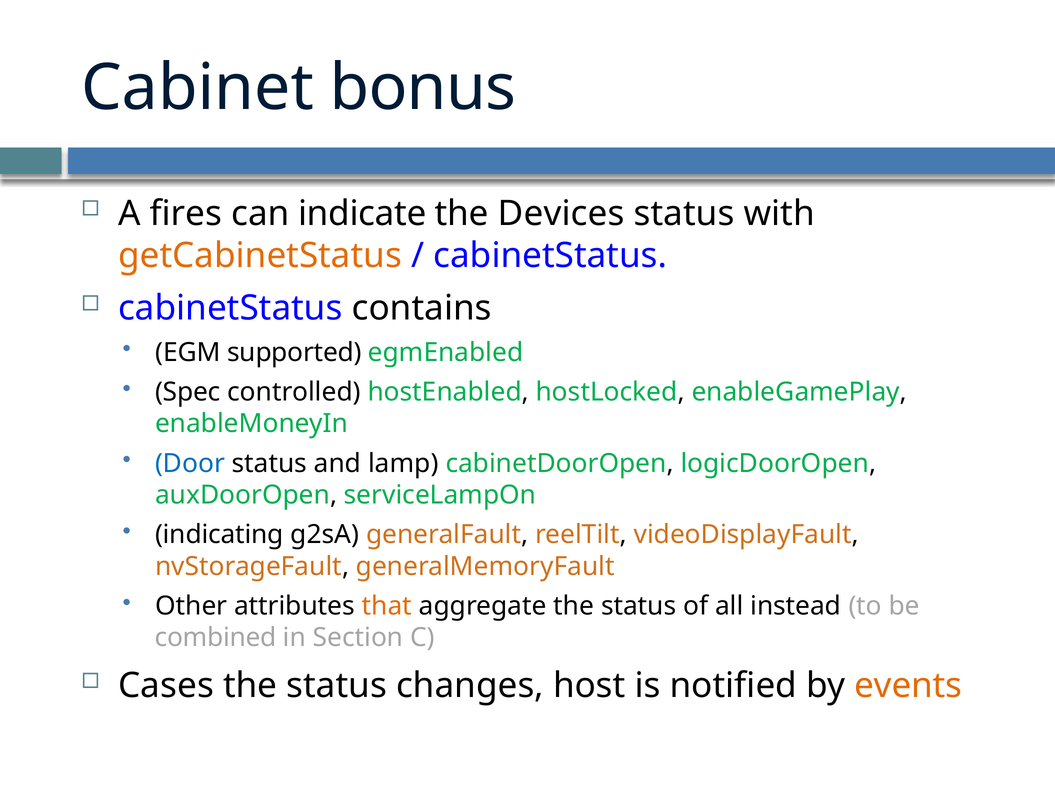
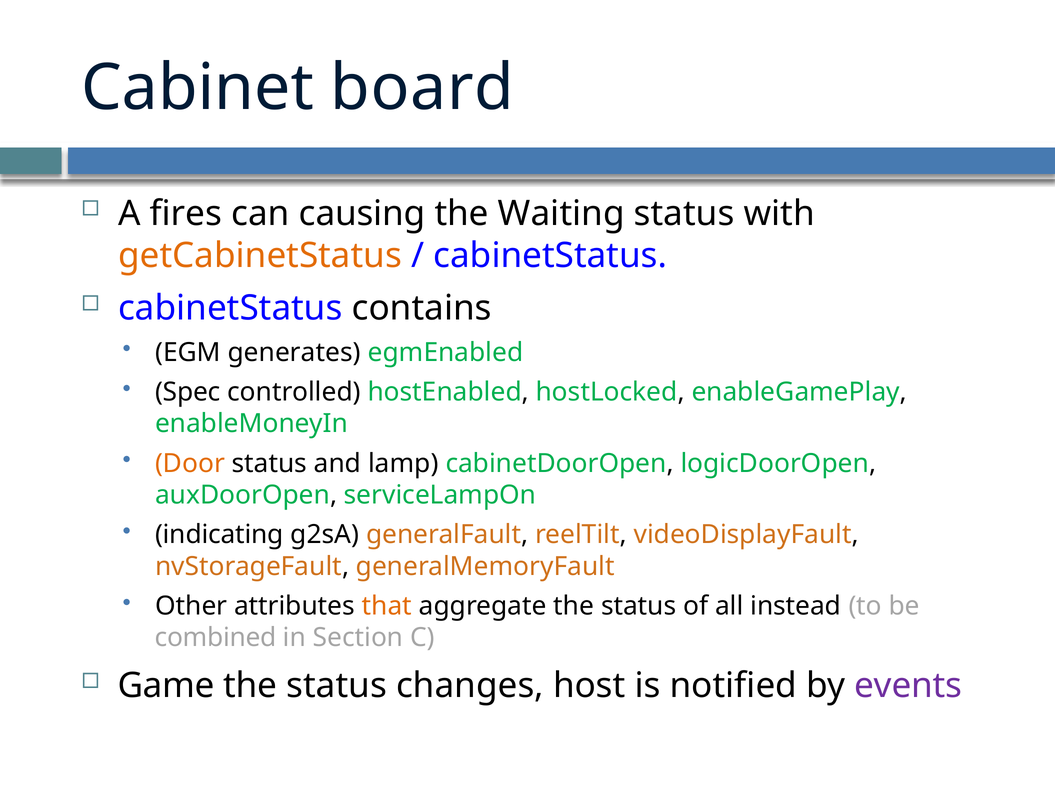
bonus: bonus -> board (422, 88)
indicate: indicate -> causing (362, 213)
Devices: Devices -> Waiting (561, 213)
supported: supported -> generates (294, 352)
Door colour: blue -> orange (190, 464)
Cases: Cases -> Game (166, 686)
events colour: orange -> purple (908, 686)
